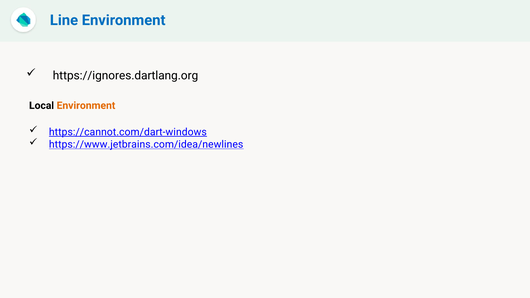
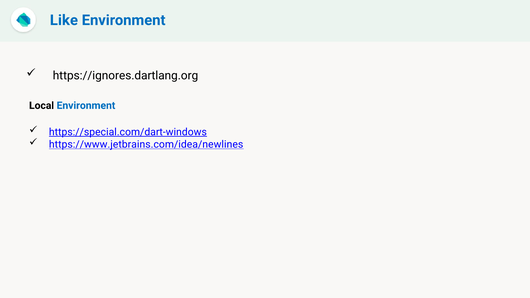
Line: Line -> Like (64, 20)
Environment colour: orange -> blue (86, 106)
https://cannot.com/dart-windows: https://cannot.com/dart-windows -> https://special.com/dart-windows (128, 132)
